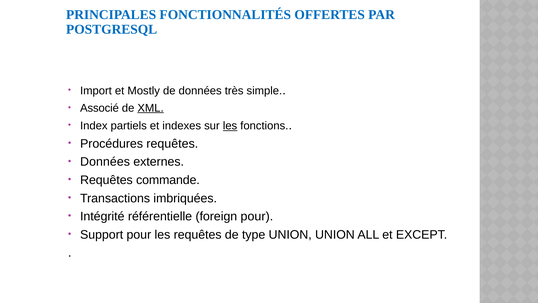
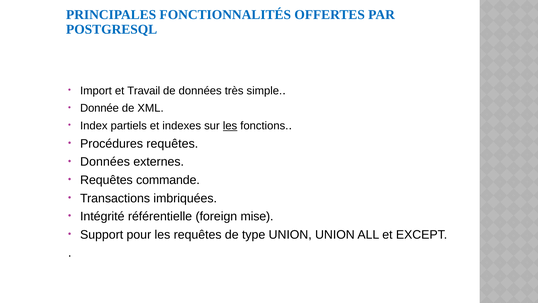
Mostly: Mostly -> Travail (144, 91)
Associé: Associé -> Donnée (99, 108)
XML underline: present -> none (151, 108)
foreign pour: pour -> mise (257, 216)
